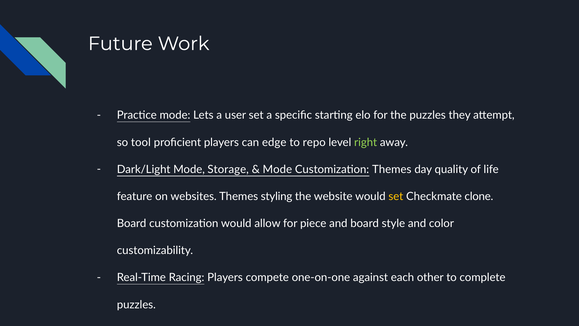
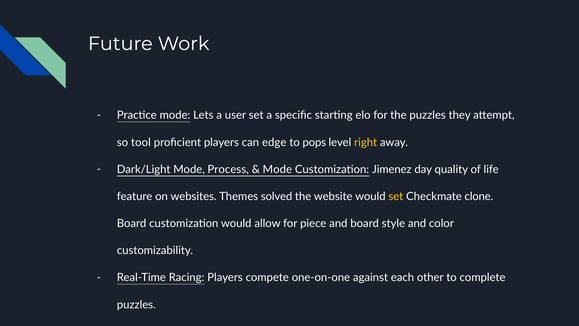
repo: repo -> pops (314, 142)
right colour: light green -> yellow (366, 142)
Storage: Storage -> Process (228, 169)
Customization Themes: Themes -> Jimenez (392, 169)
styling: styling -> solved (277, 196)
